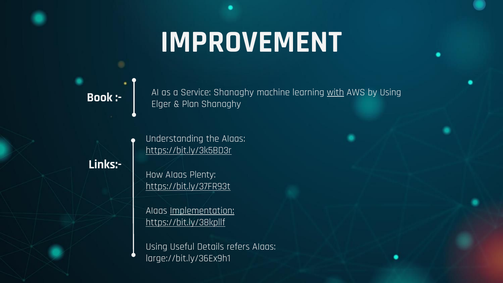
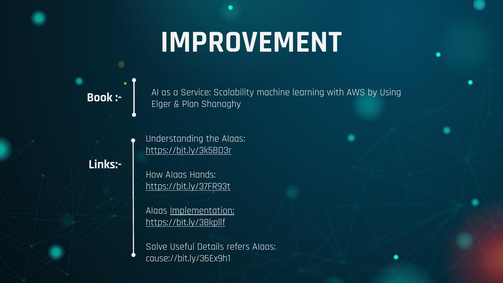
Service Shanaghy: Shanaghy -> Scalability (234, 92)
with underline: present -> none (335, 92)
Plenty: Plenty -> Hands (203, 174)
Using: Using -> Solve (157, 246)
large://bit.ly/36Ex9h1: large://bit.ly/36Ex9h1 -> cause://bit.ly/36Ex9h1 (188, 258)
